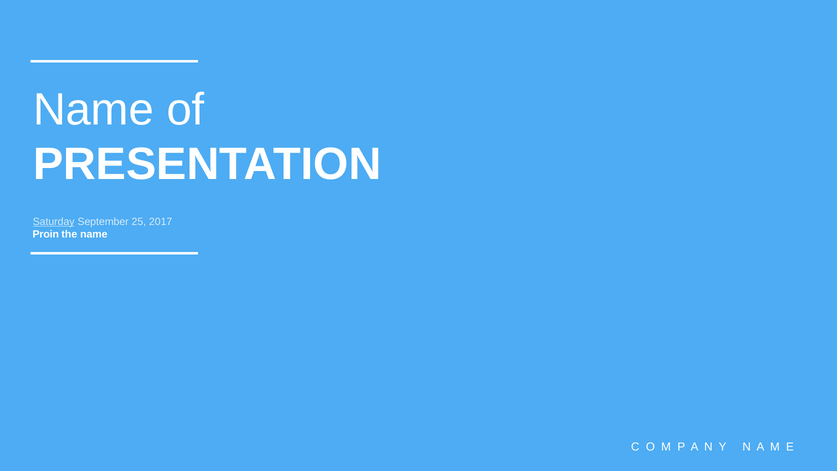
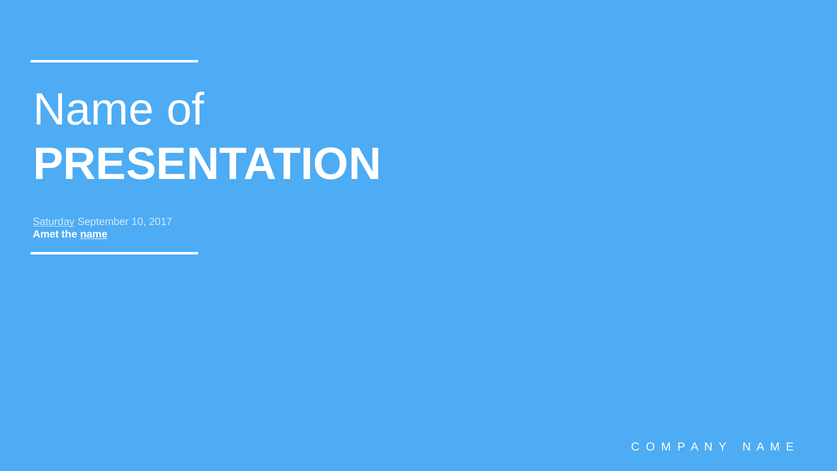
25: 25 -> 10 (139, 222)
Proin: Proin -> Amet (46, 234)
name underline: none -> present (94, 234)
